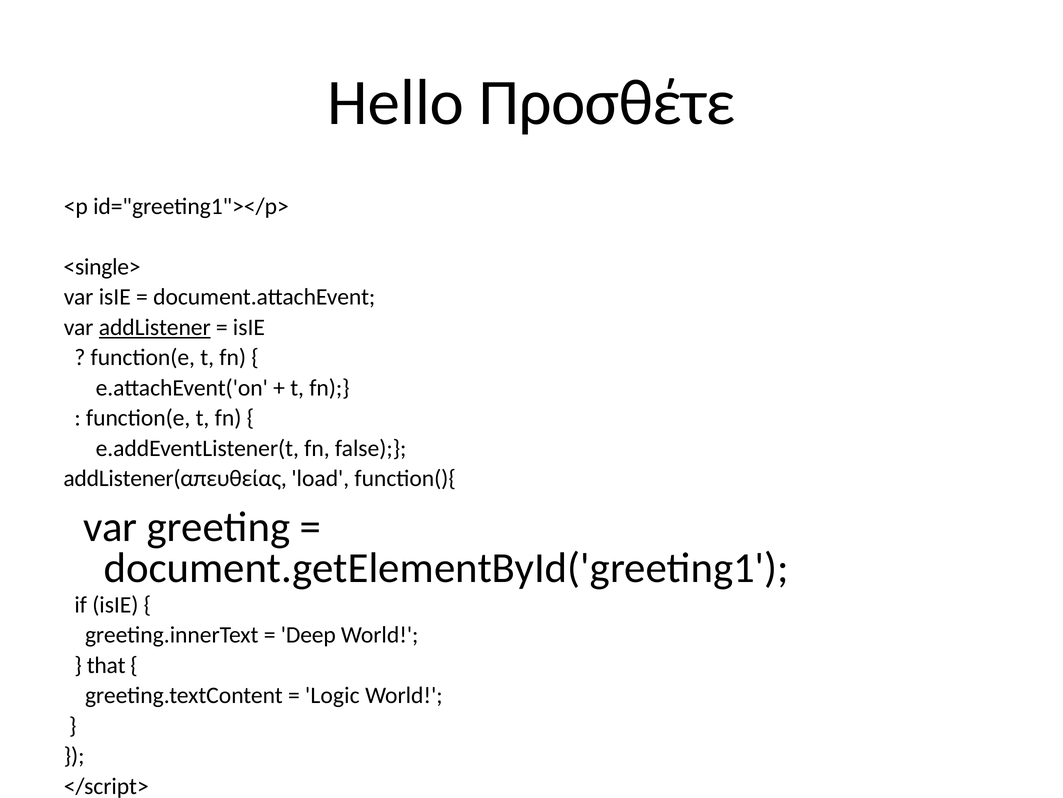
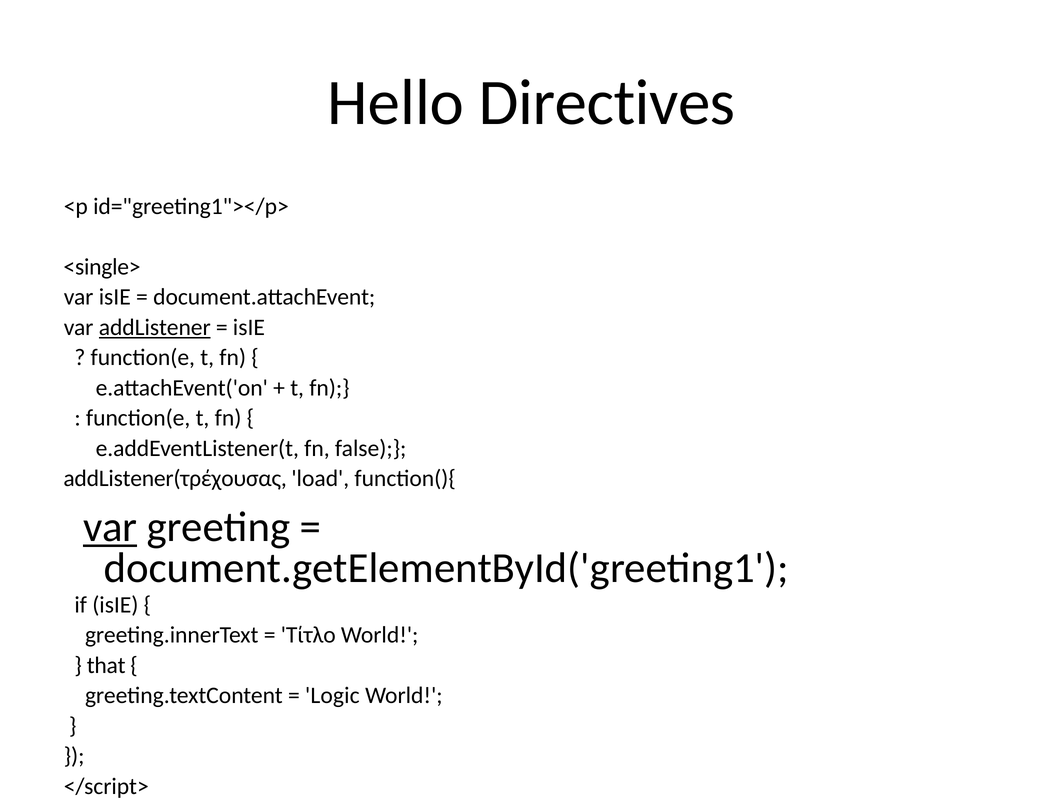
Προσθέτε: Προσθέτε -> Directives (607, 103)
addListener(απευθείας: addListener(απευθείας -> addListener(τρέχουσας (175, 478)
var underline: none -> present (110, 527)
Deep: Deep -> Τίτλο (308, 634)
